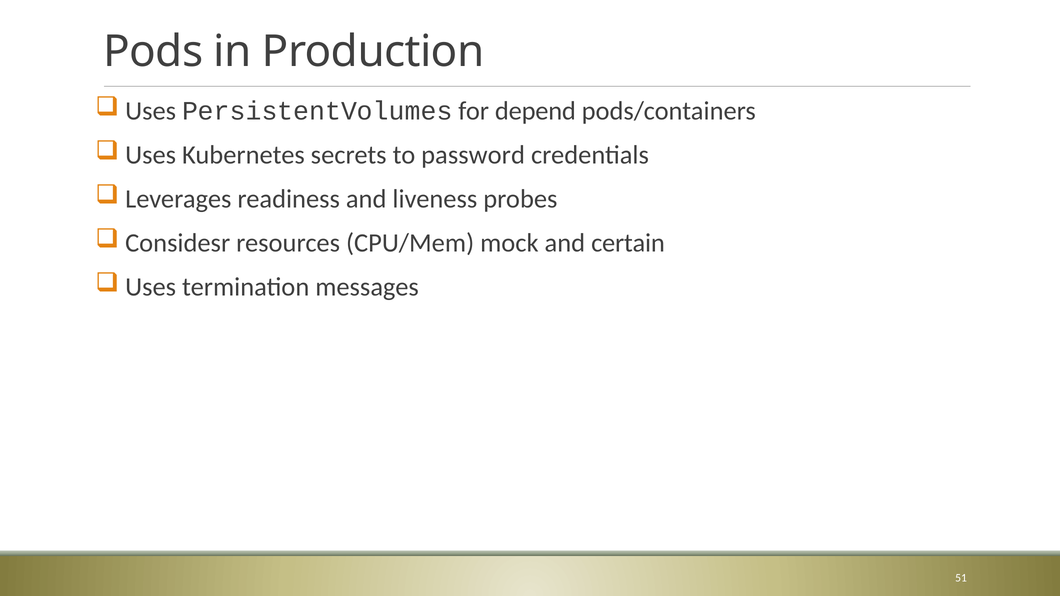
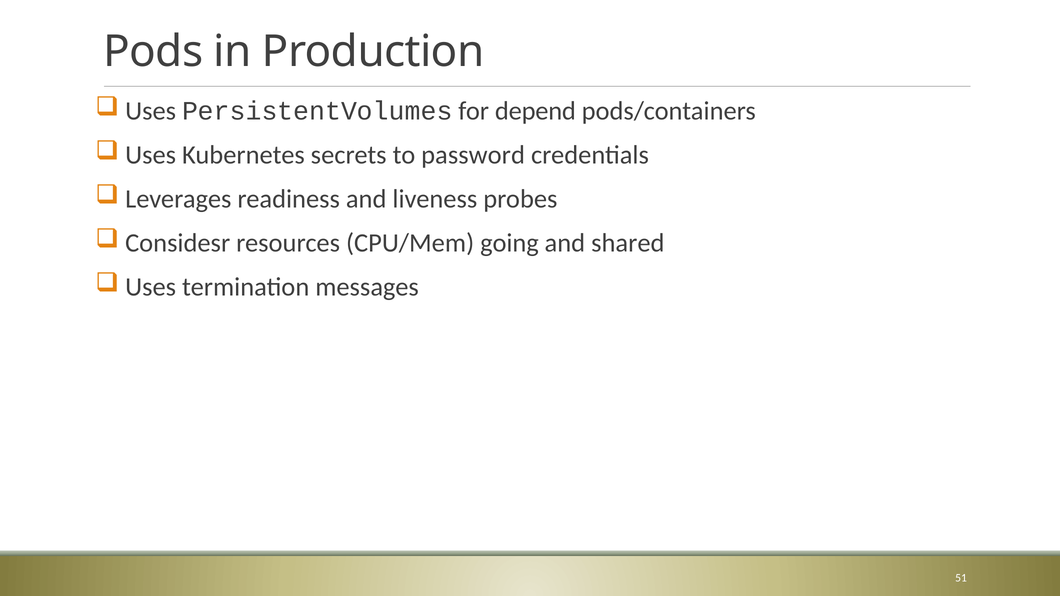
mock: mock -> going (509, 243)
certain: certain -> shared (628, 243)
